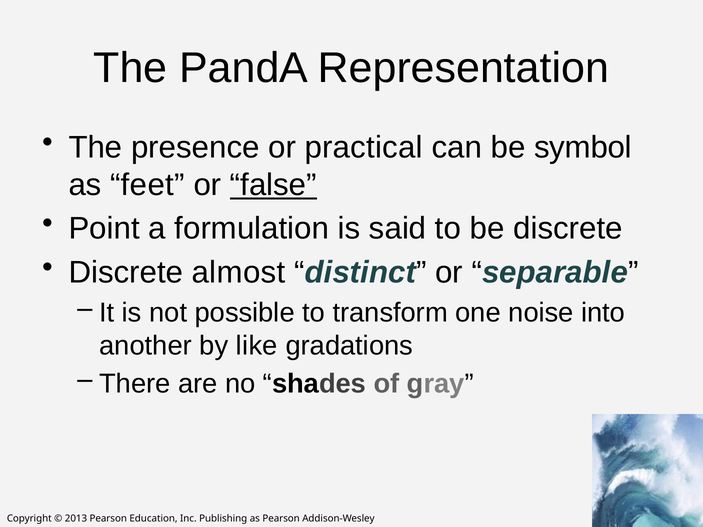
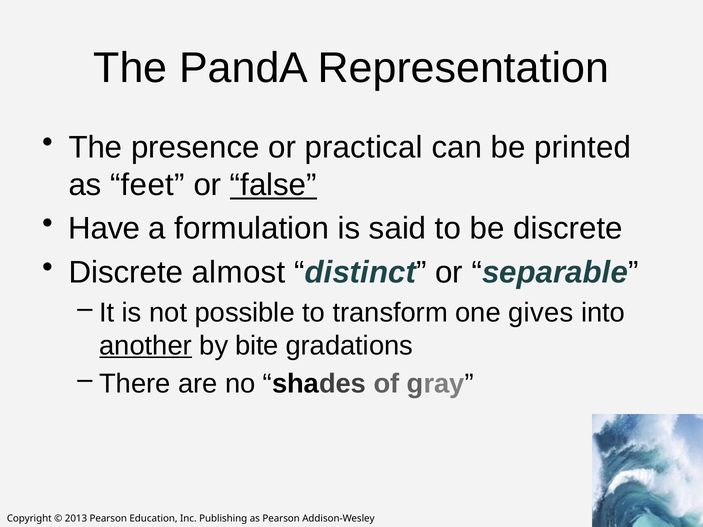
symbol: symbol -> printed (583, 147)
Point: Point -> Have (104, 229)
noise: noise -> gives (541, 313)
another underline: none -> present (146, 346)
like: like -> bite (257, 346)
